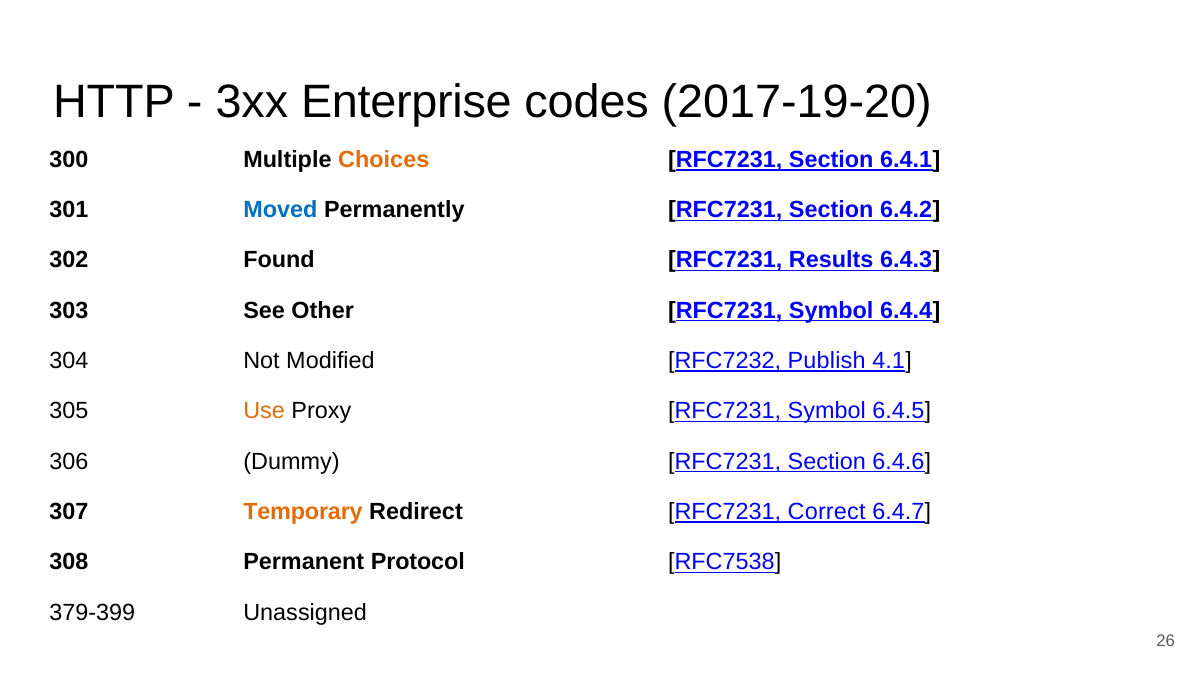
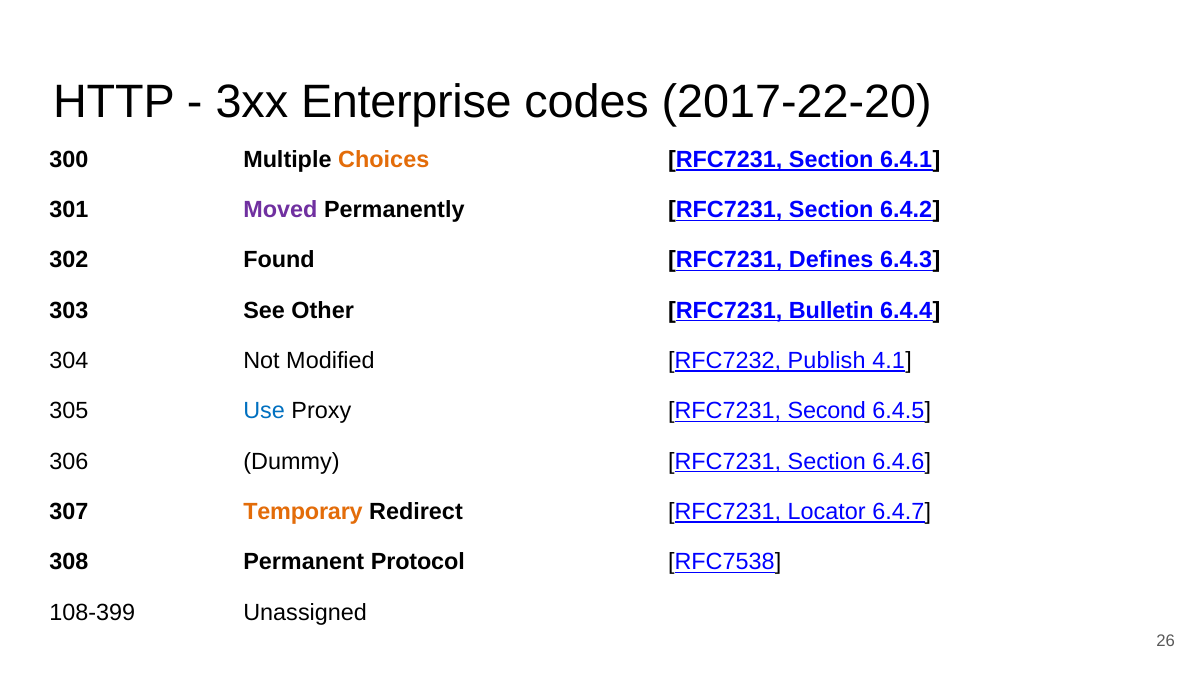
2017-19-20: 2017-19-20 -> 2017-22-20 (797, 102)
Moved colour: blue -> purple (280, 210)
Results: Results -> Defines (831, 260)
Other RFC7231 Symbol: Symbol -> Bulletin (831, 310)
Use colour: orange -> blue (264, 411)
Proxy RFC7231 Symbol: Symbol -> Second (827, 411)
Correct: Correct -> Locator (827, 512)
379-399: 379-399 -> 108-399 (92, 612)
